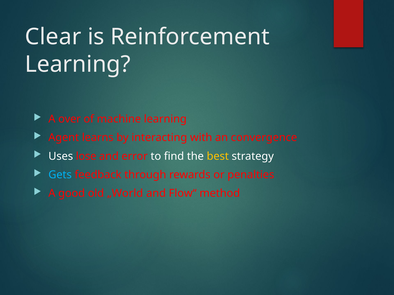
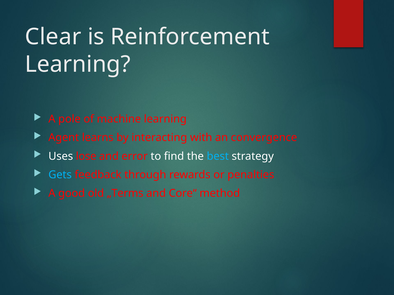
over: over -> pole (69, 119)
best colour: yellow -> light blue (218, 156)
„World: „World -> „Terms (125, 194)
Flow“: Flow“ -> Core“ (183, 194)
